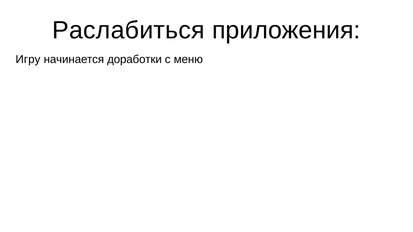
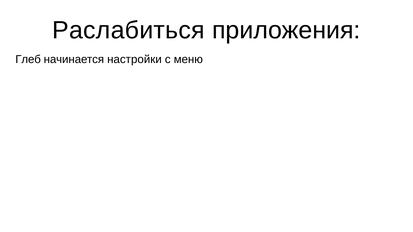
Игру: Игру -> Глеб (28, 60)
доработки: доработки -> настройки (134, 60)
